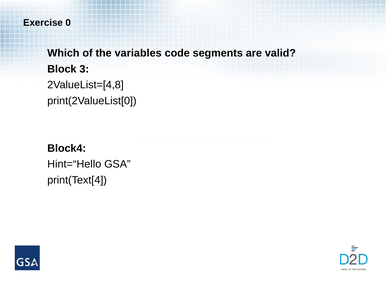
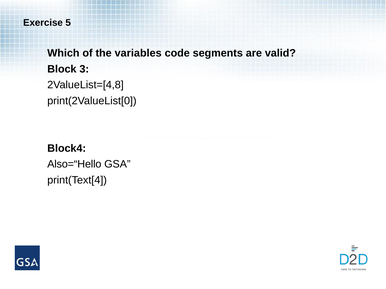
0: 0 -> 5 (68, 23)
Hint=“Hello: Hint=“Hello -> Also=“Hello (74, 164)
